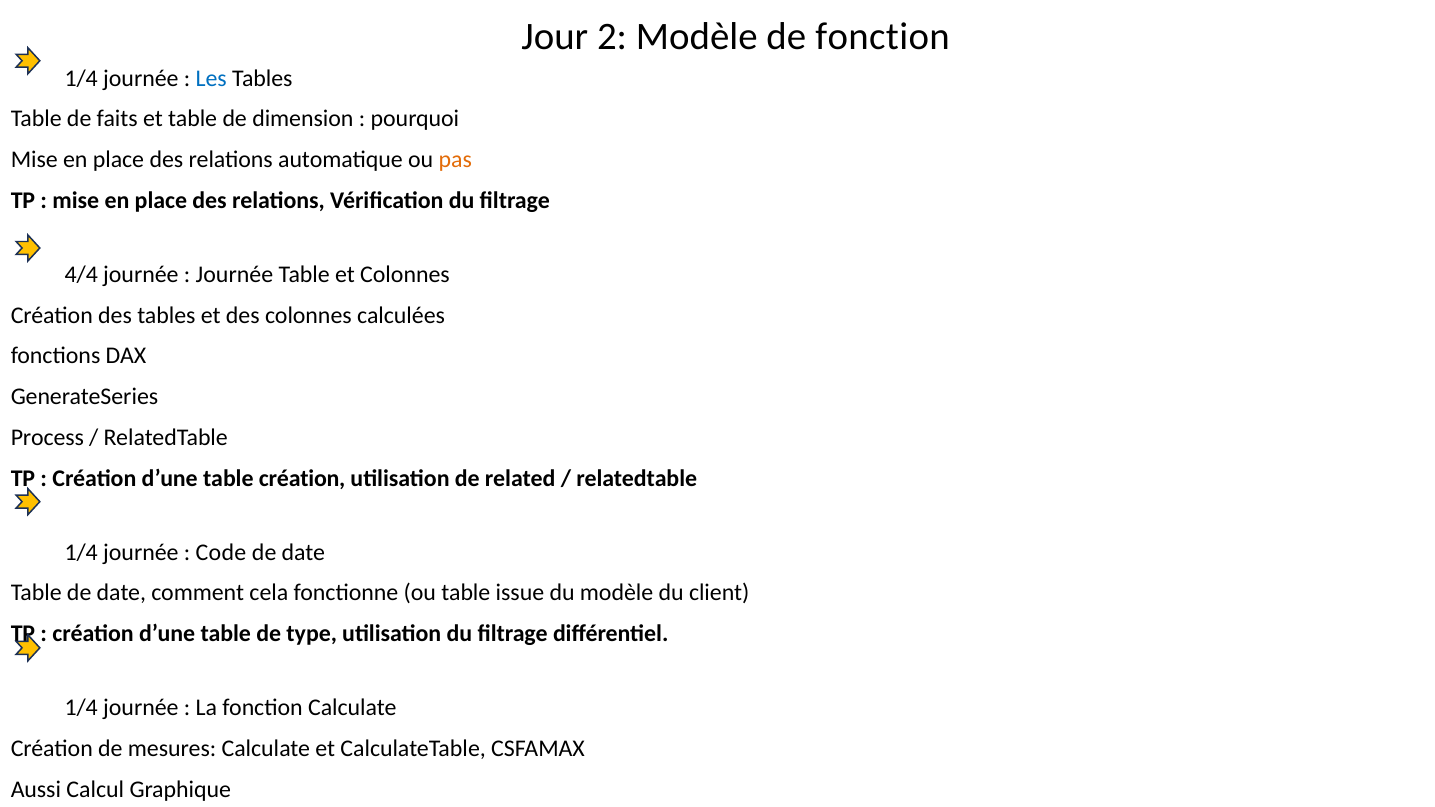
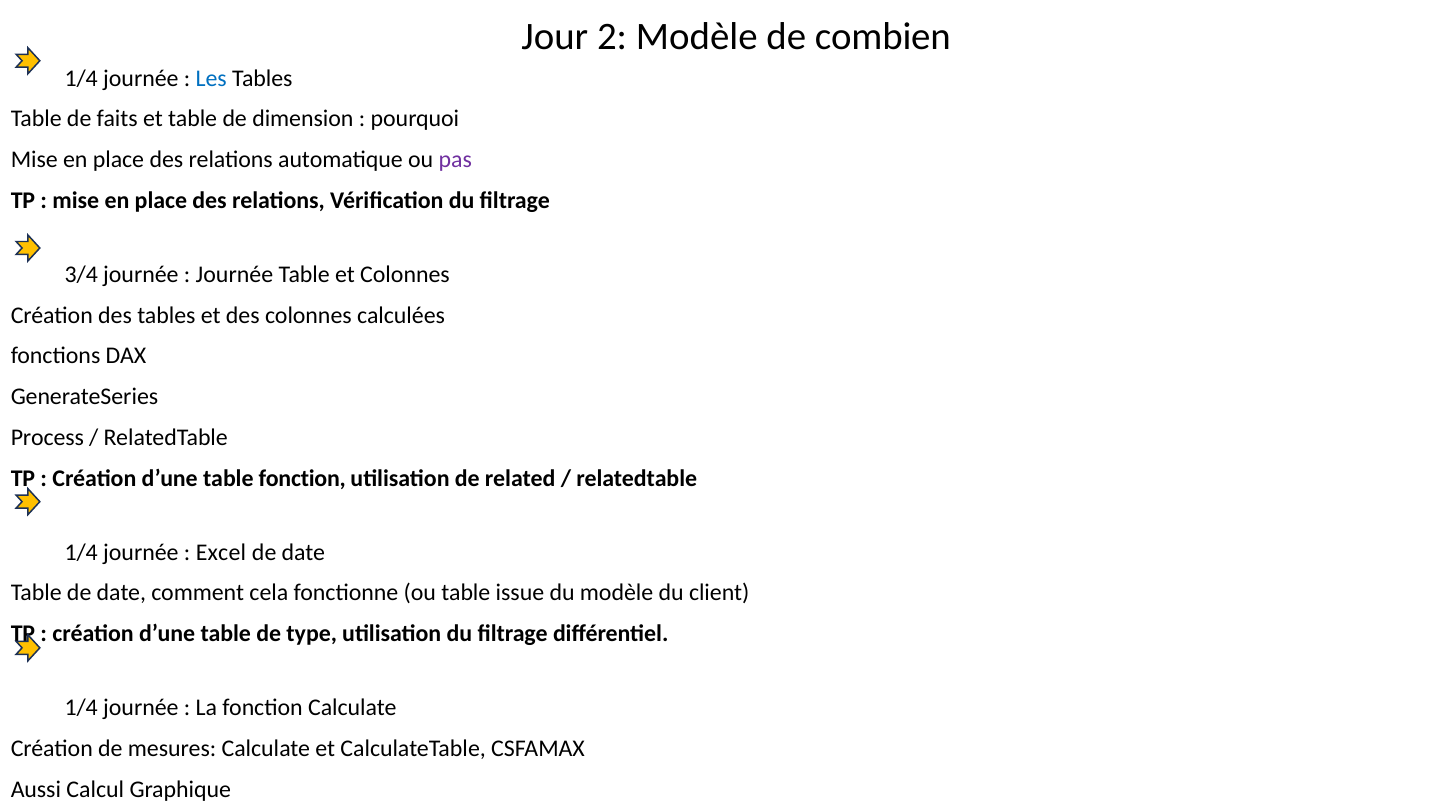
de fonction: fonction -> combien (883, 37)
pas colour: orange -> purple (455, 160)
4/4: 4/4 -> 3/4 (81, 275)
table création: création -> fonction (302, 478)
Code: Code -> Excel (221, 552)
